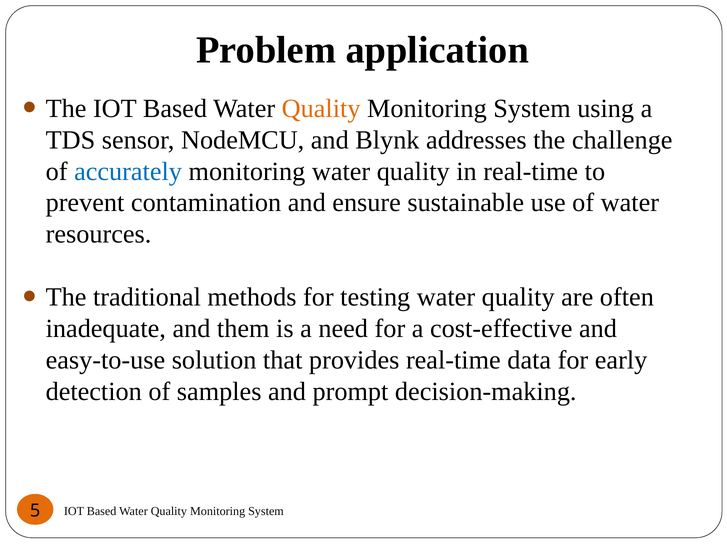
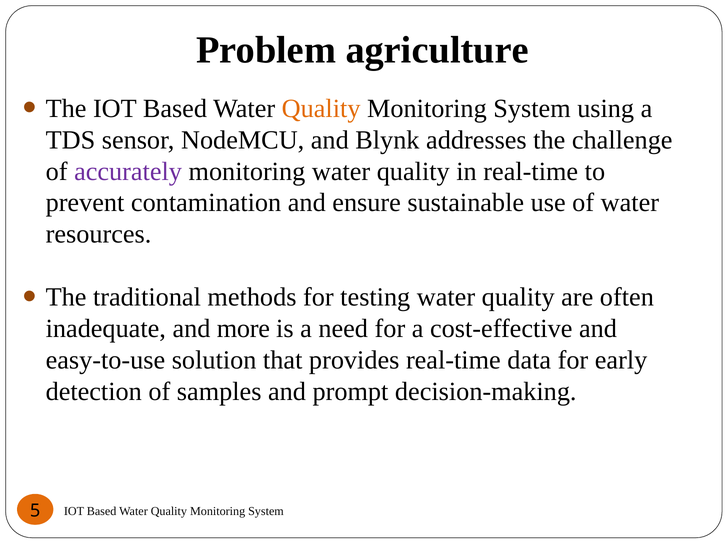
application: application -> agriculture (437, 50)
accurately colour: blue -> purple (128, 171)
them: them -> more (243, 329)
